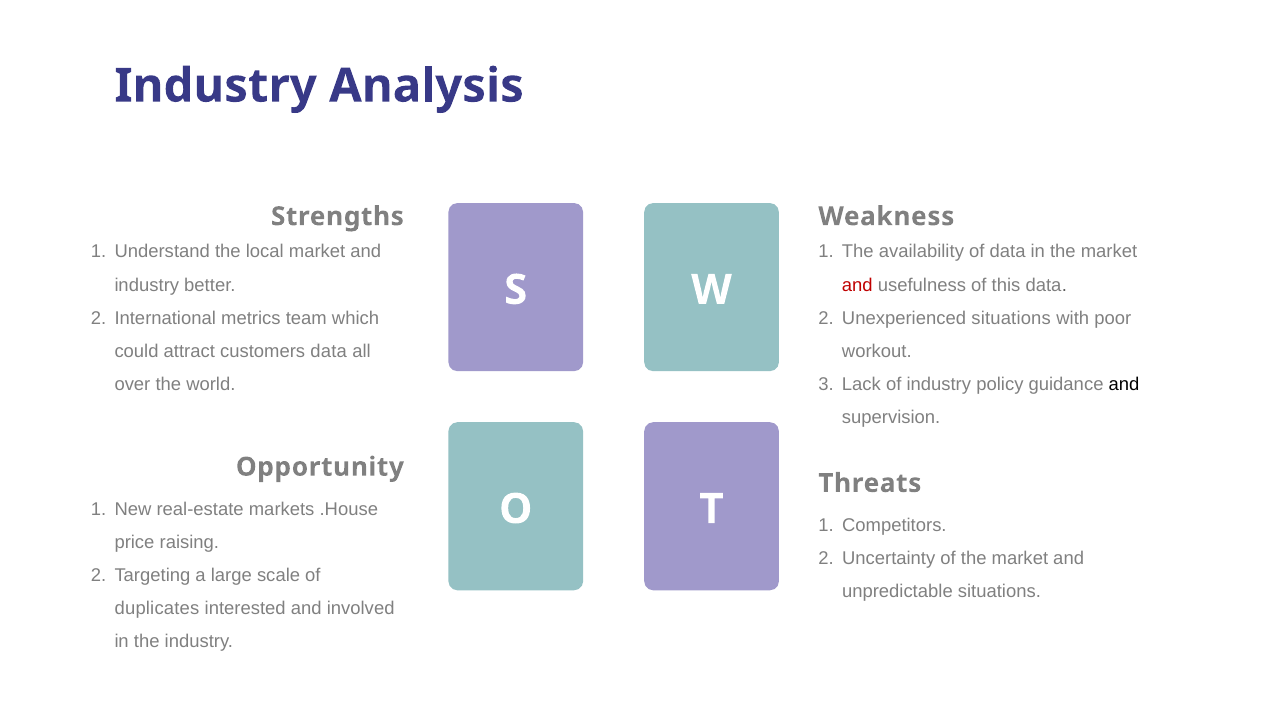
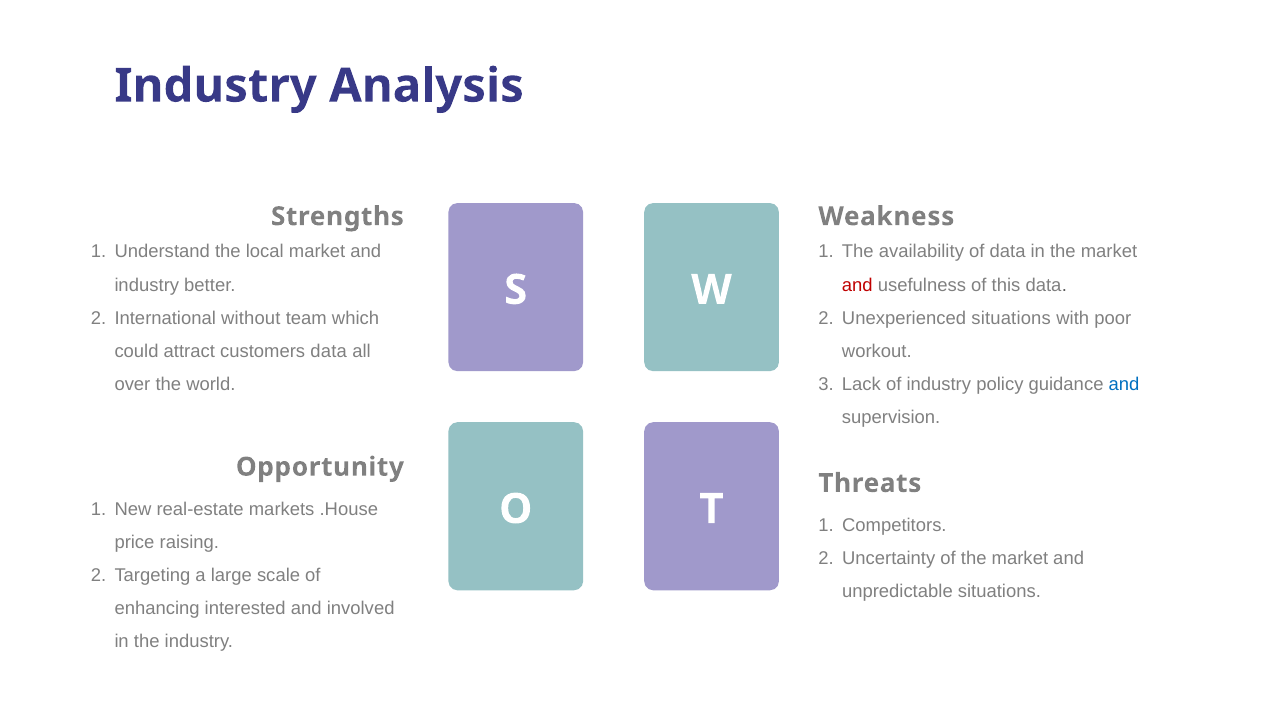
metrics: metrics -> without (251, 318)
and colour: black -> blue (1124, 384)
duplicates: duplicates -> enhancing (157, 609)
